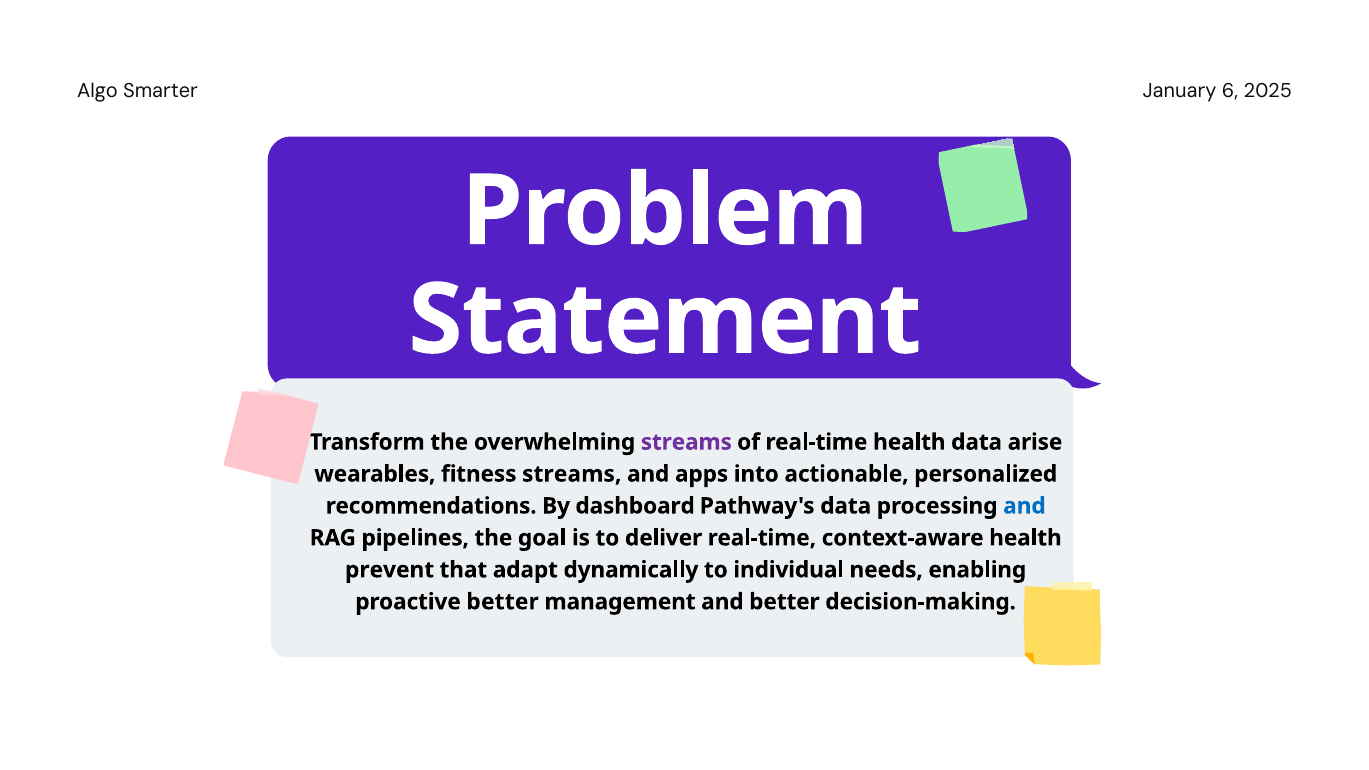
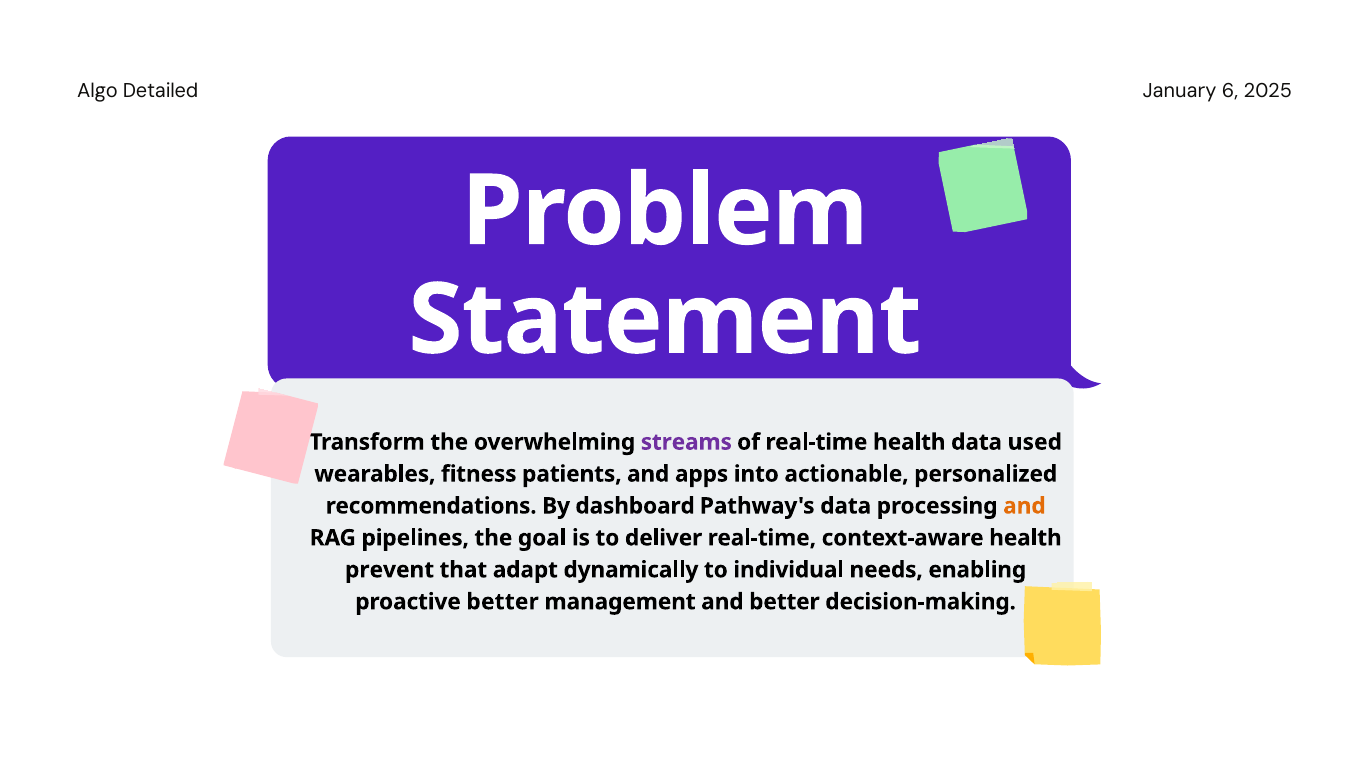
Smarter: Smarter -> Detailed (161, 91)
arise: arise -> used (1035, 442)
fitness streams: streams -> patients (572, 474)
and colour: blue -> orange (1024, 506)
